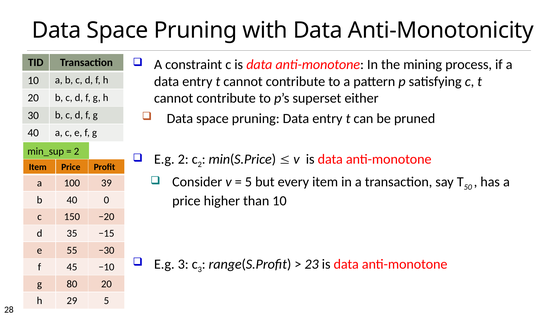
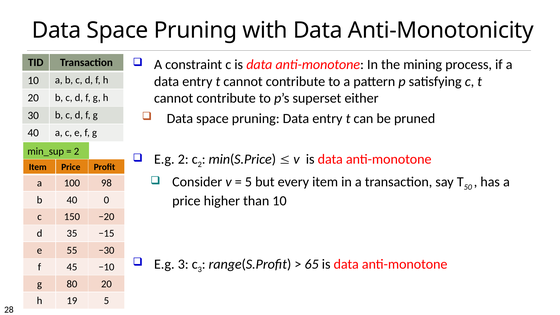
39: 39 -> 98 (106, 183)
23: 23 -> 65 (312, 264)
29: 29 -> 19 (72, 301)
